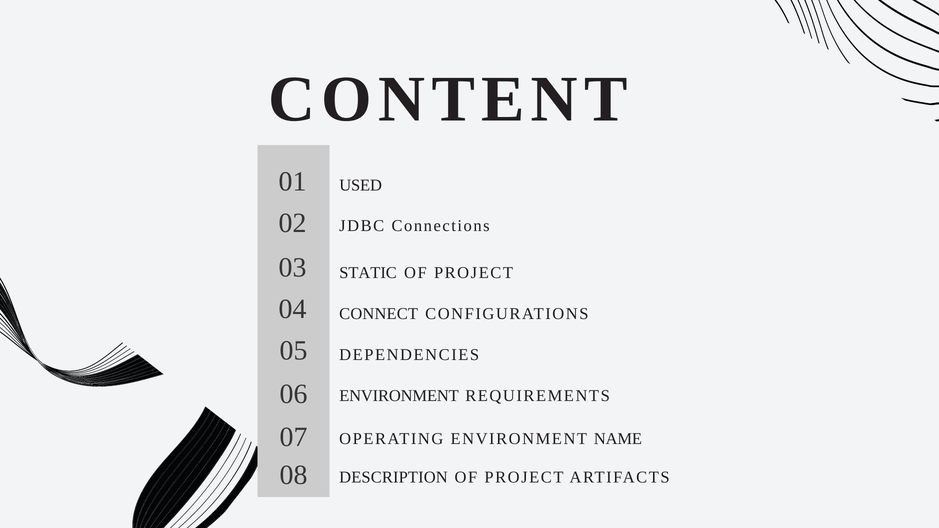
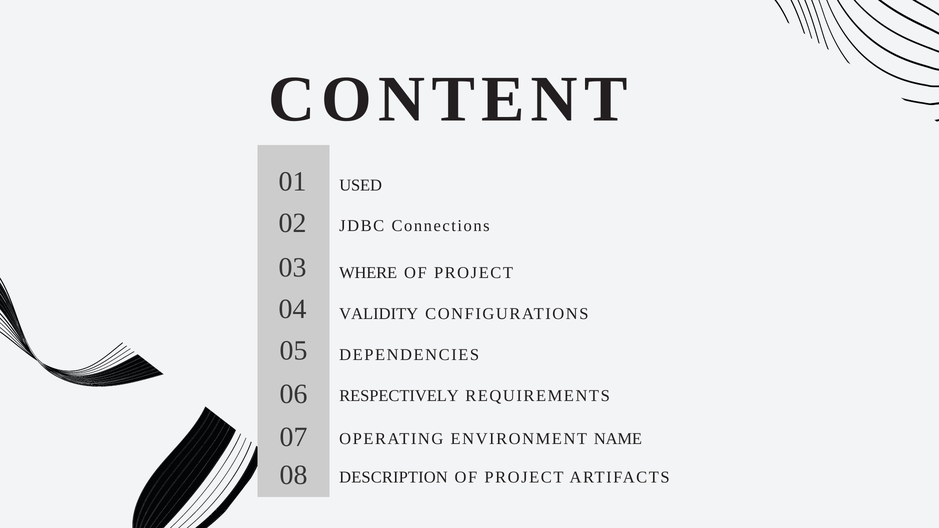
STATIC: STATIC -> WHERE (368, 273)
CONNECT: CONNECT -> VALIDITY (379, 314)
ENVIRONMENT: ENVIRONMENT -> RESPECTIVELY (399, 396)
